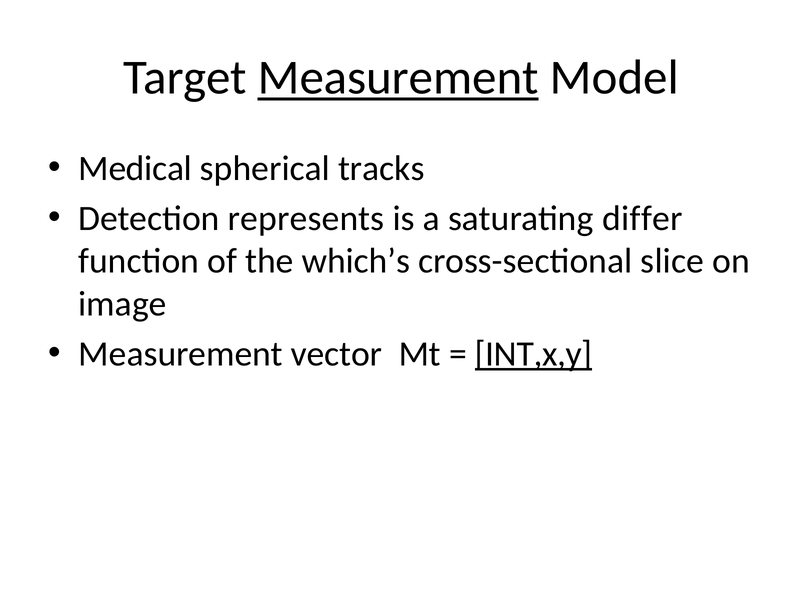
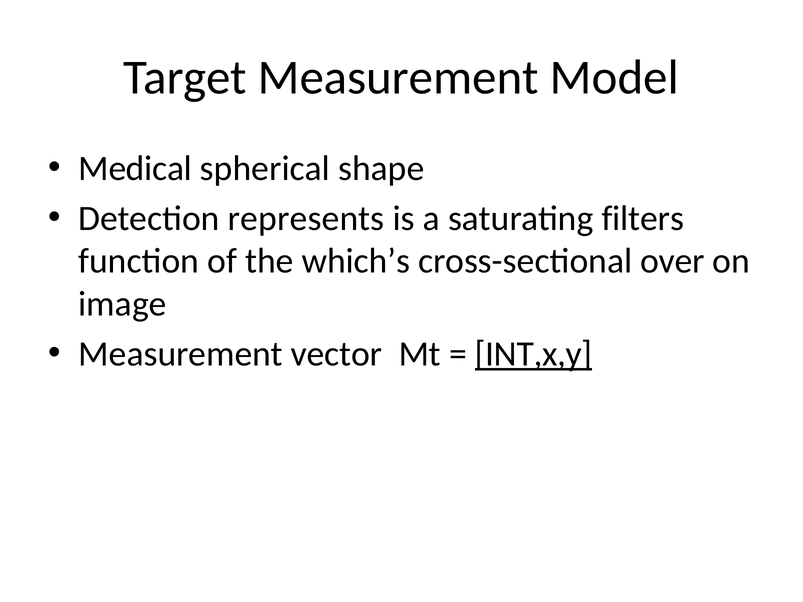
Measurement underline: present -> none (398, 78)
tracks: tracks -> shape (381, 168)
differ: differ -> filters (643, 218)
slice: slice -> over (673, 261)
